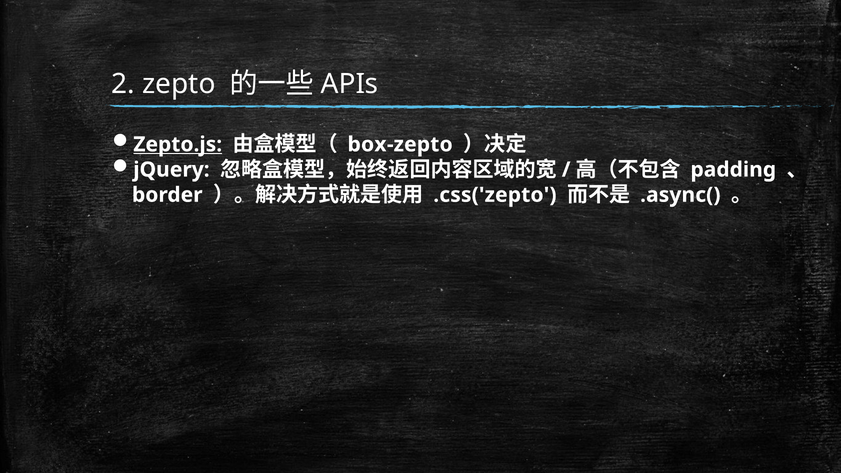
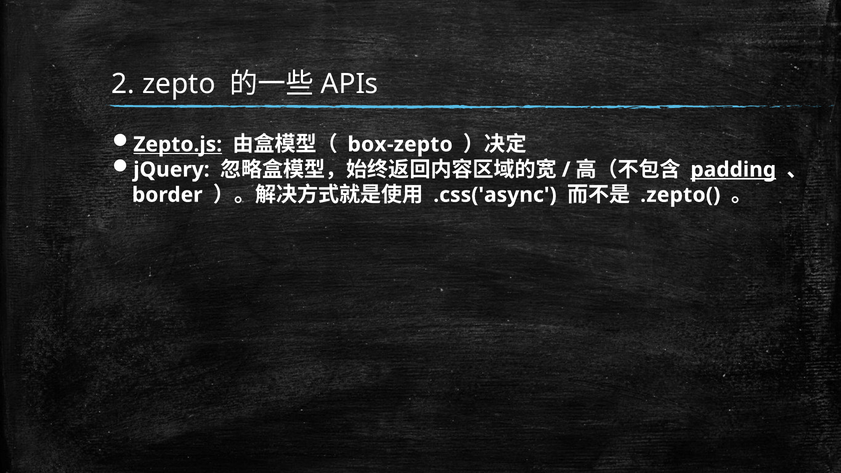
padding underline: none -> present (733, 170)
.css('zepto: .css('zepto -> .css('async (495, 195)
.async(: .async( -> .zepto( (680, 195)
